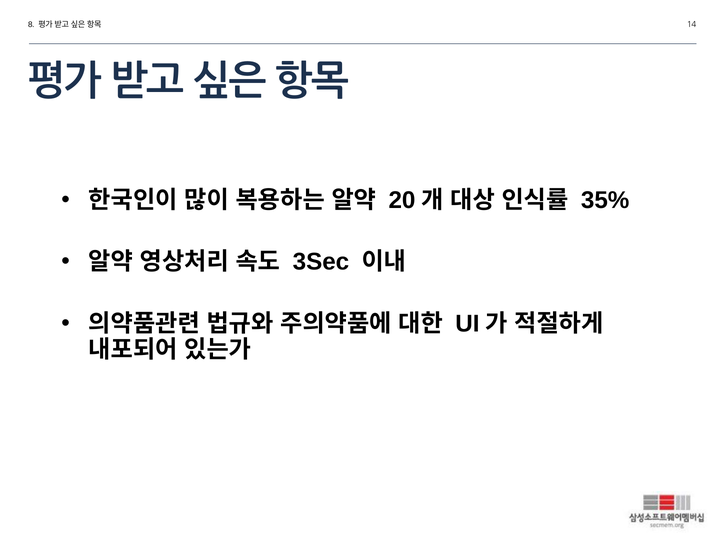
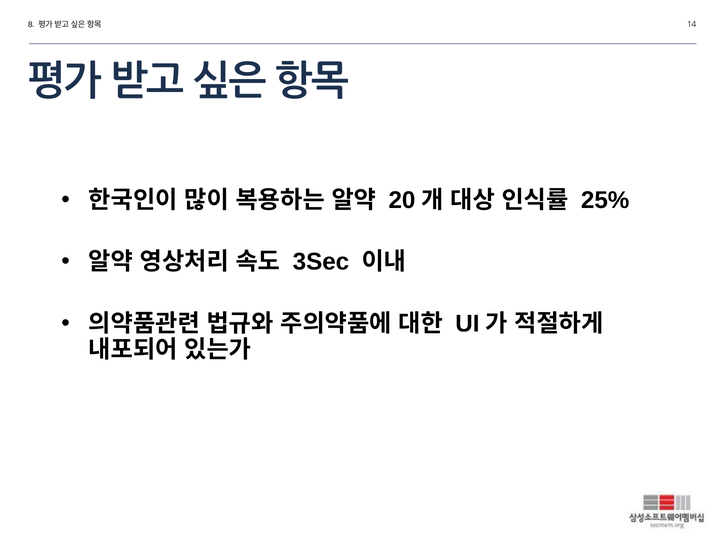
35%: 35% -> 25% (605, 200)
